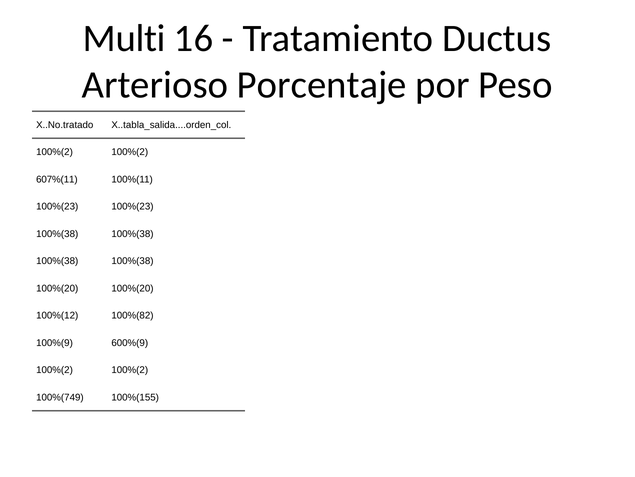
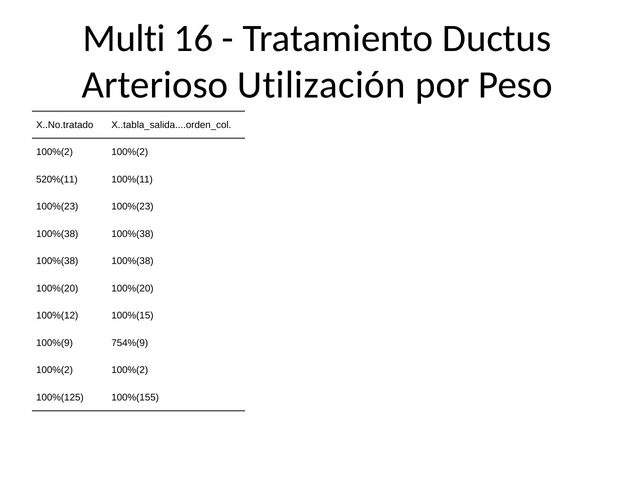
Porcentaje: Porcentaje -> Utilización (322, 85)
607%(11: 607%(11 -> 520%(11 (57, 179)
100%(82: 100%(82 -> 100%(15 (132, 315)
600%(9: 600%(9 -> 754%(9 (130, 342)
100%(749: 100%(749 -> 100%(125 (60, 397)
